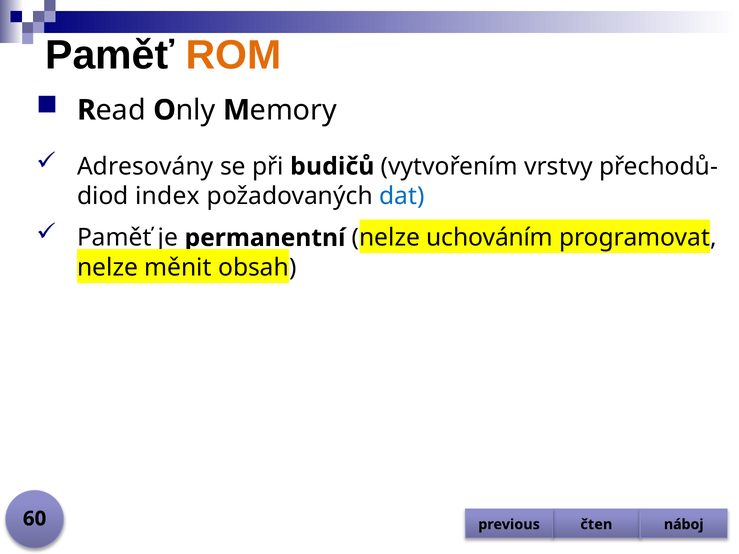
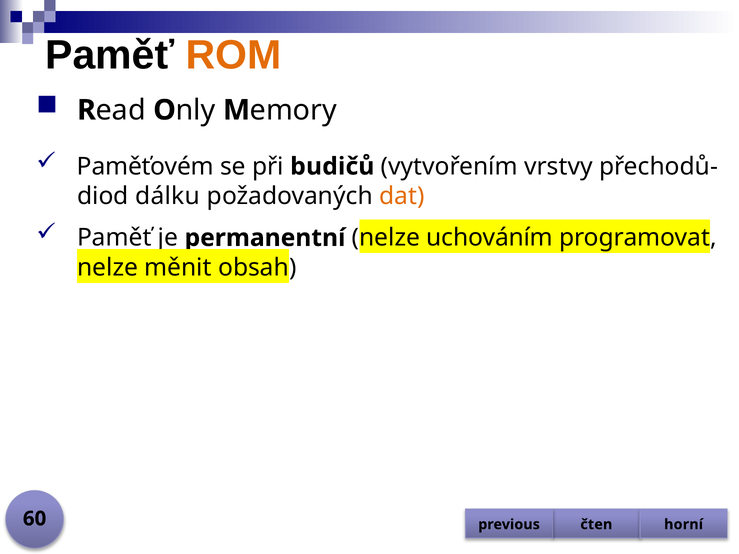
Adresovány: Adresovány -> Paměťovém (145, 167)
index: index -> dálku (168, 196)
dat colour: blue -> orange (402, 196)
náboj: náboj -> horní (684, 525)
